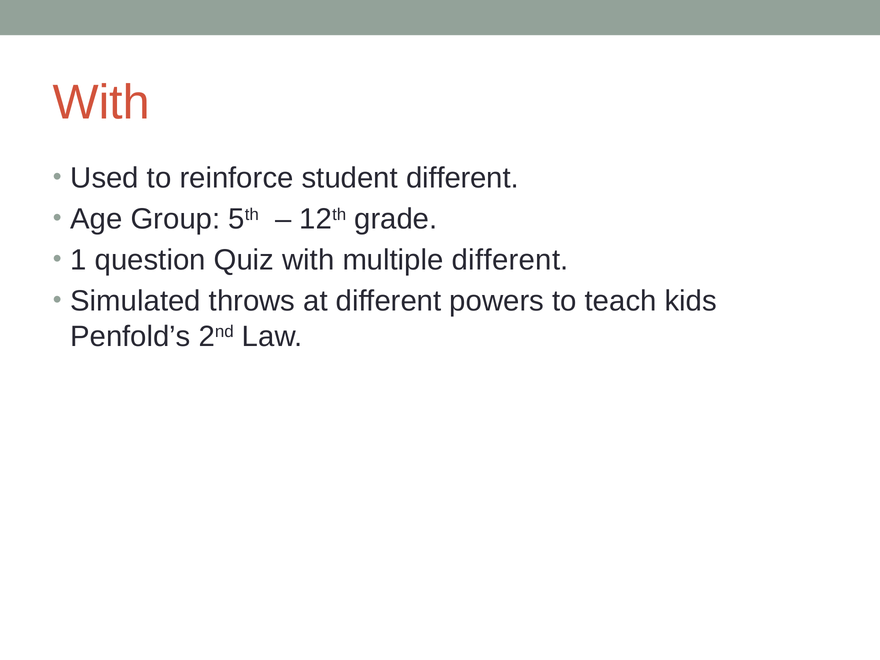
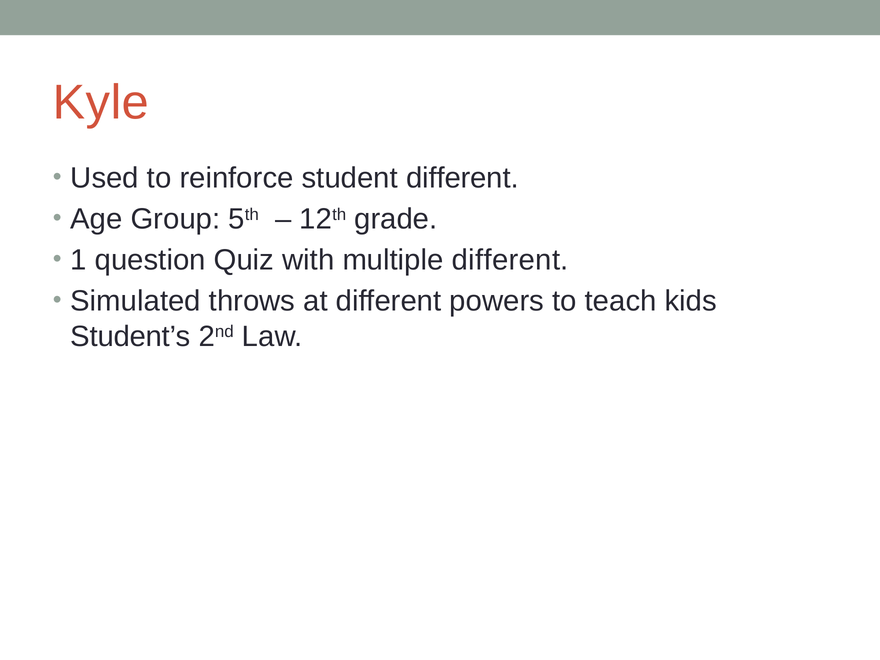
With: With -> Kyle (101, 102)
Penfold’s: Penfold’s -> Student’s (131, 336)
